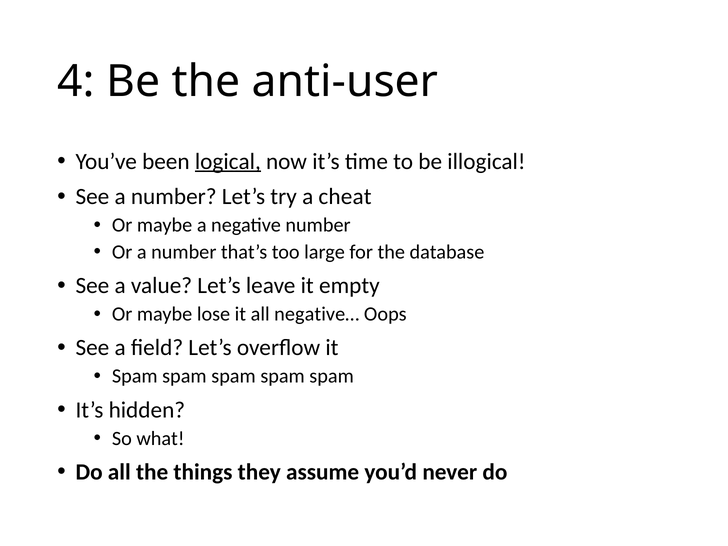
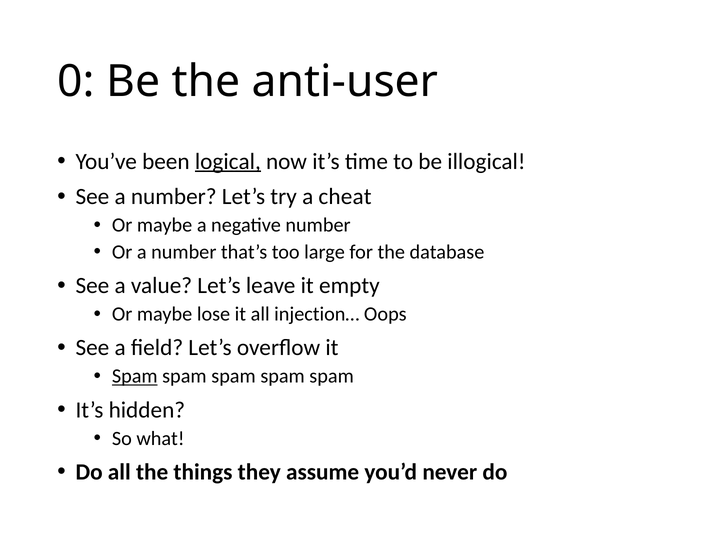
4: 4 -> 0 (76, 82)
negative…: negative… -> injection… (317, 314)
Spam underline: none -> present (135, 376)
